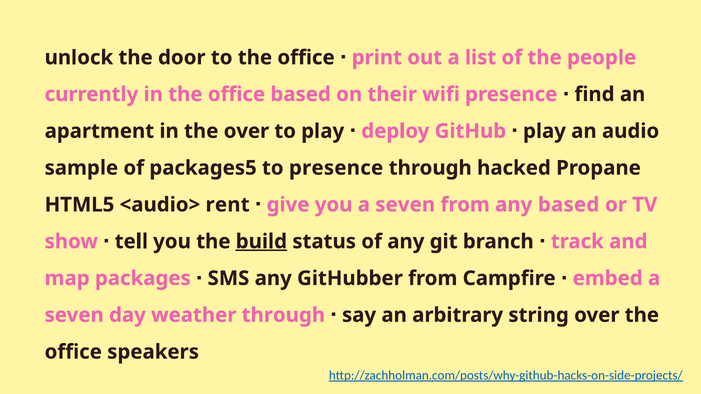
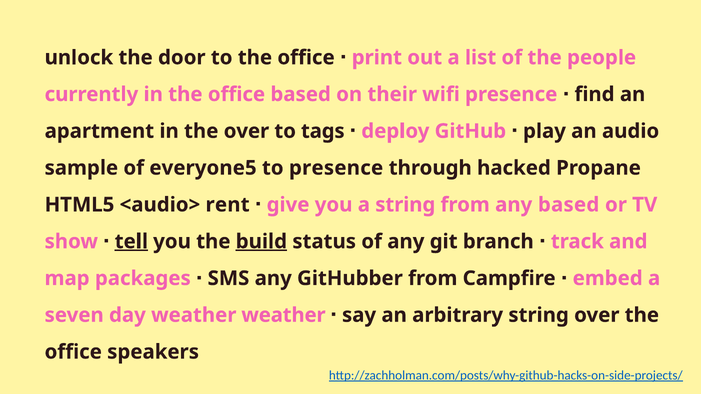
to play: play -> tags (323, 131)
packages5: packages5 -> everyone5 (203, 168)
you a seven: seven -> string (405, 205)
tell underline: none -> present (131, 242)
weather through: through -> weather (283, 315)
